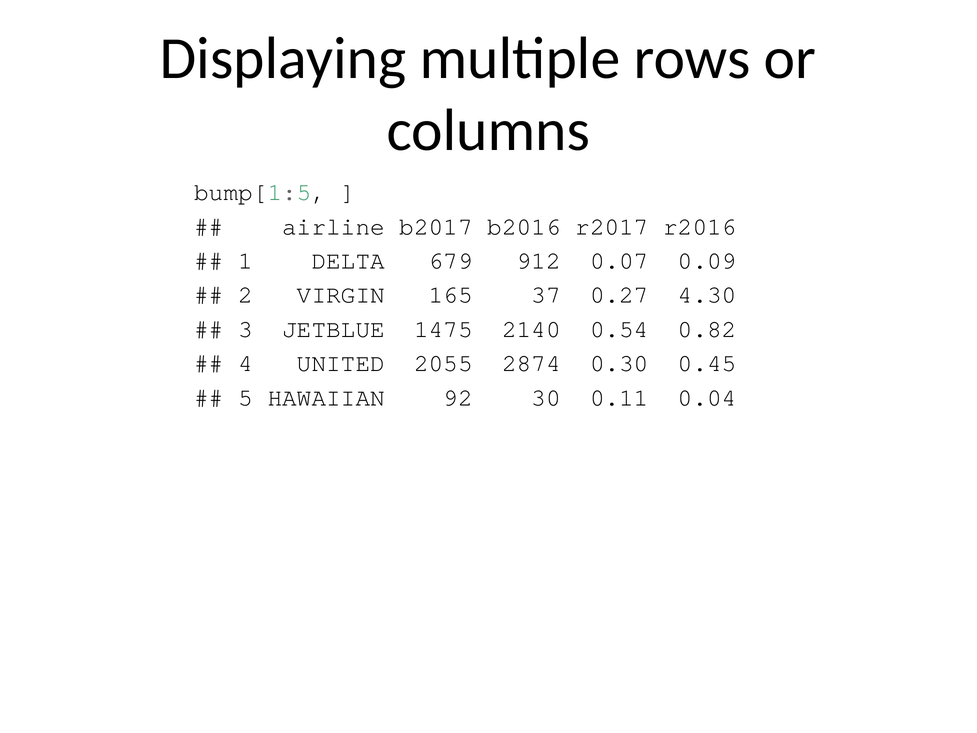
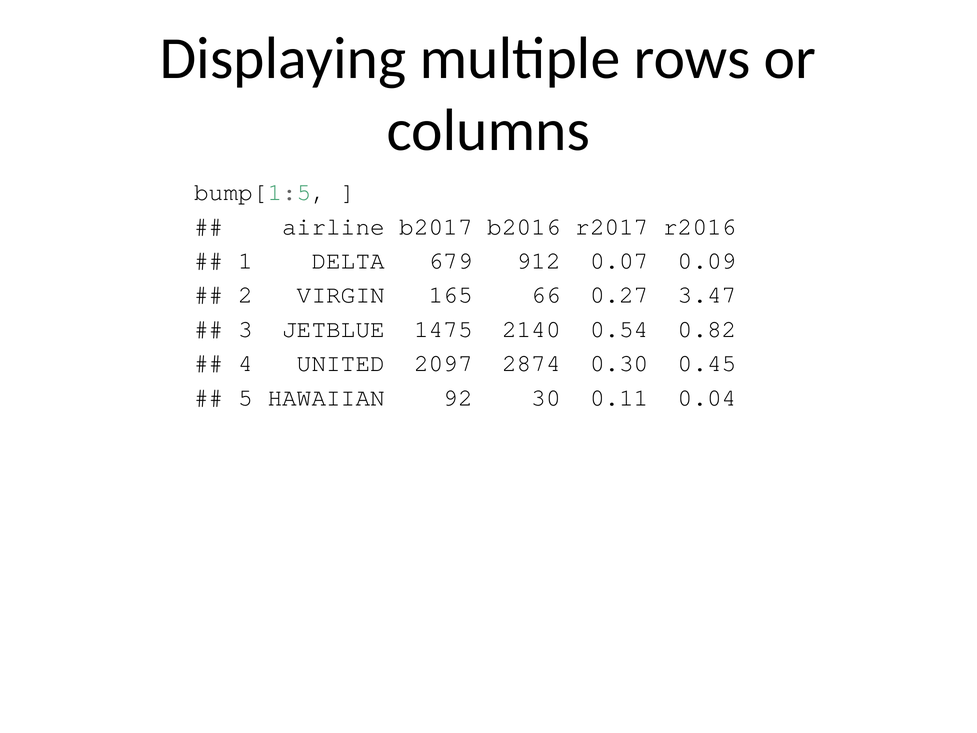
37: 37 -> 66 (546, 295)
4.30: 4.30 -> 3.47 (707, 295)
2055: 2055 -> 2097 (443, 363)
